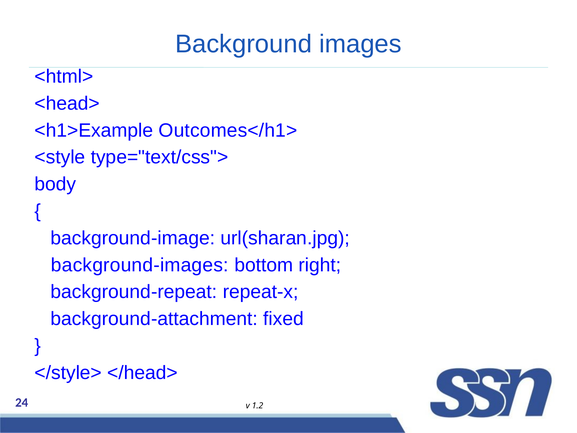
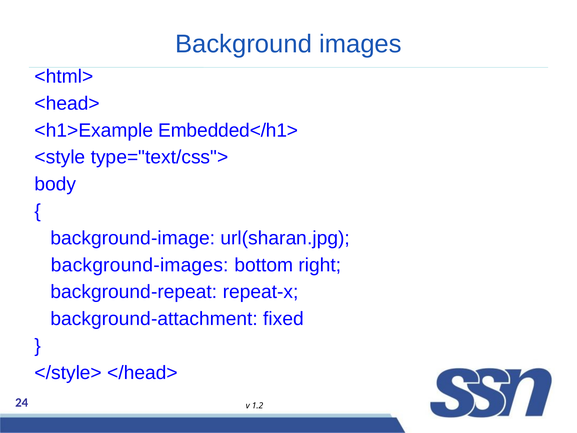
Outcomes</h1>: Outcomes</h1> -> Embedded</h1> (228, 130)
